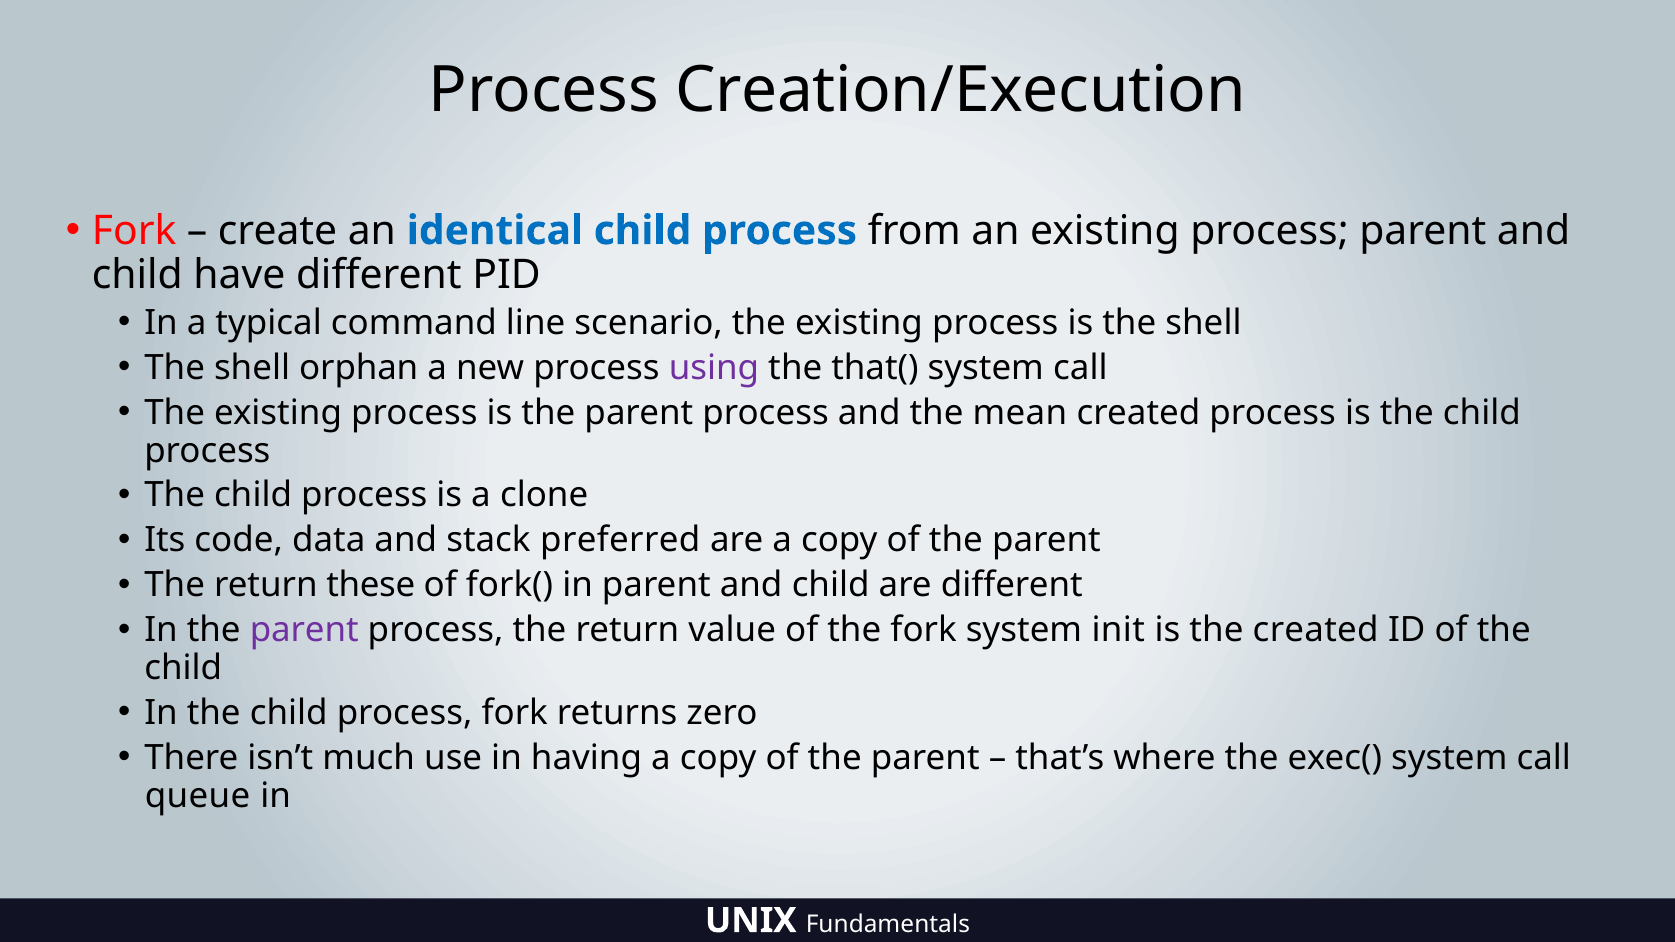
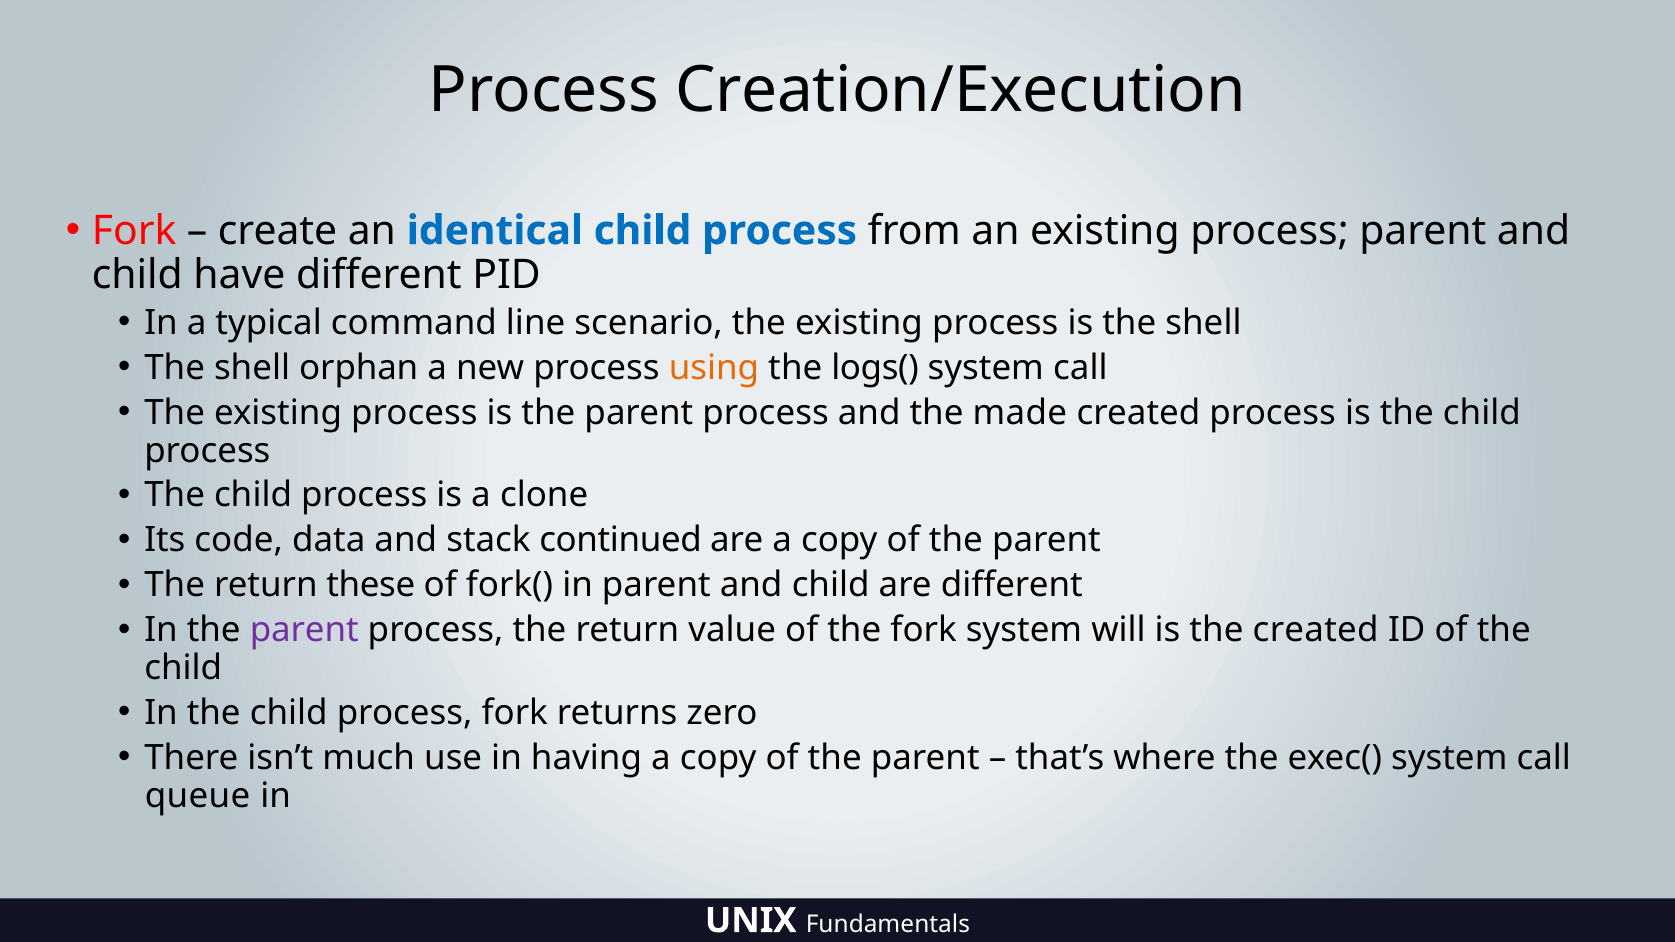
using colour: purple -> orange (714, 368)
that(: that( -> logs( (875, 368)
mean: mean -> made (1020, 413)
preferred: preferred -> continued (621, 540)
init: init -> will (1118, 630)
